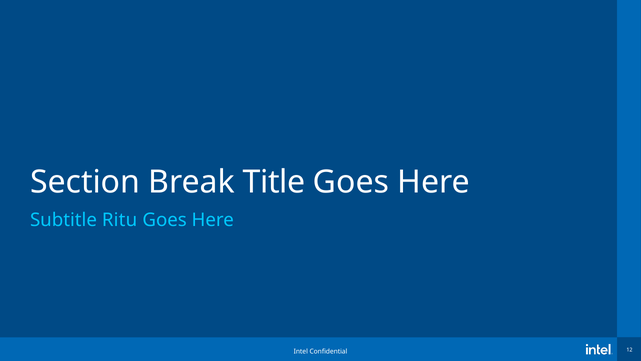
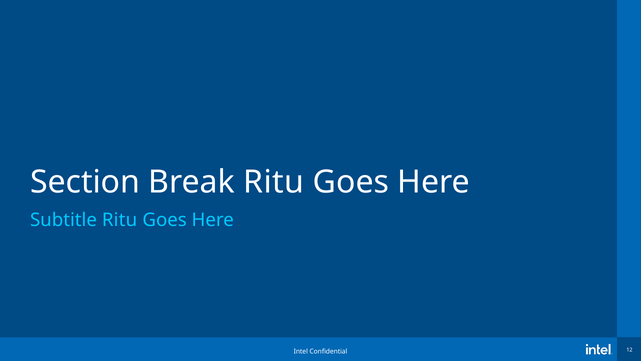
Break Title: Title -> Ritu (274, 182)
